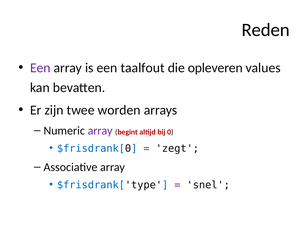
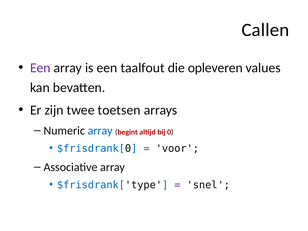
Reden: Reden -> Callen (265, 30)
worden: worden -> toetsen (119, 110)
array colour: purple -> blue (100, 131)
zegt: zegt -> voor (177, 148)
